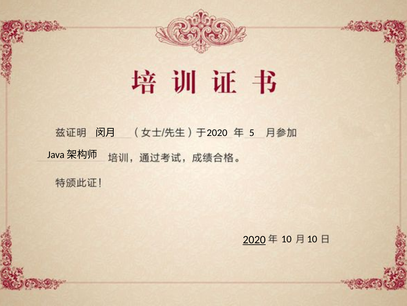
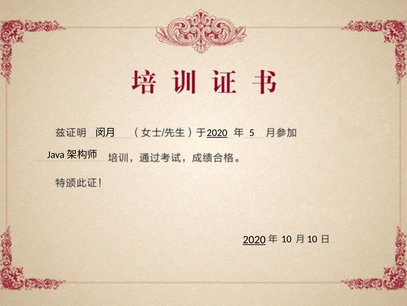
2020 underline: none -> present (217, 133)
